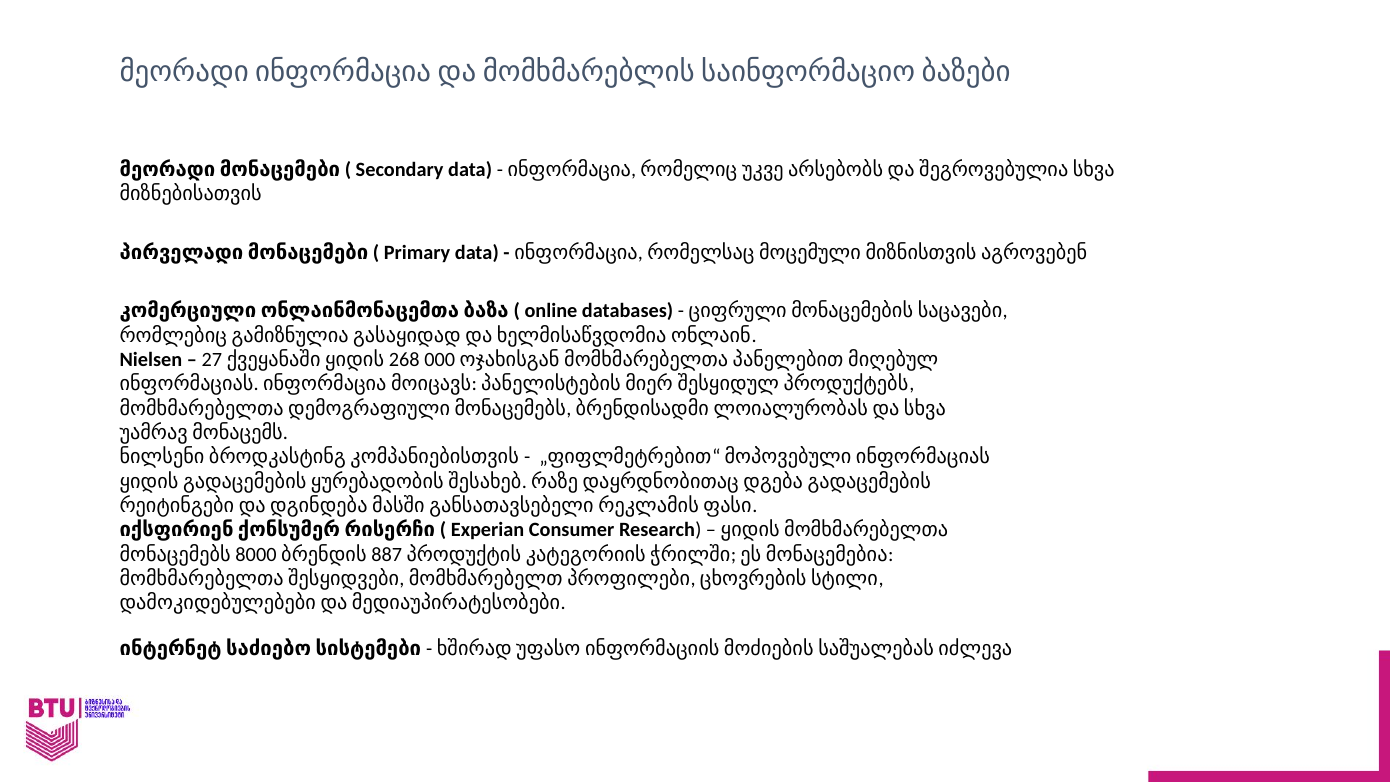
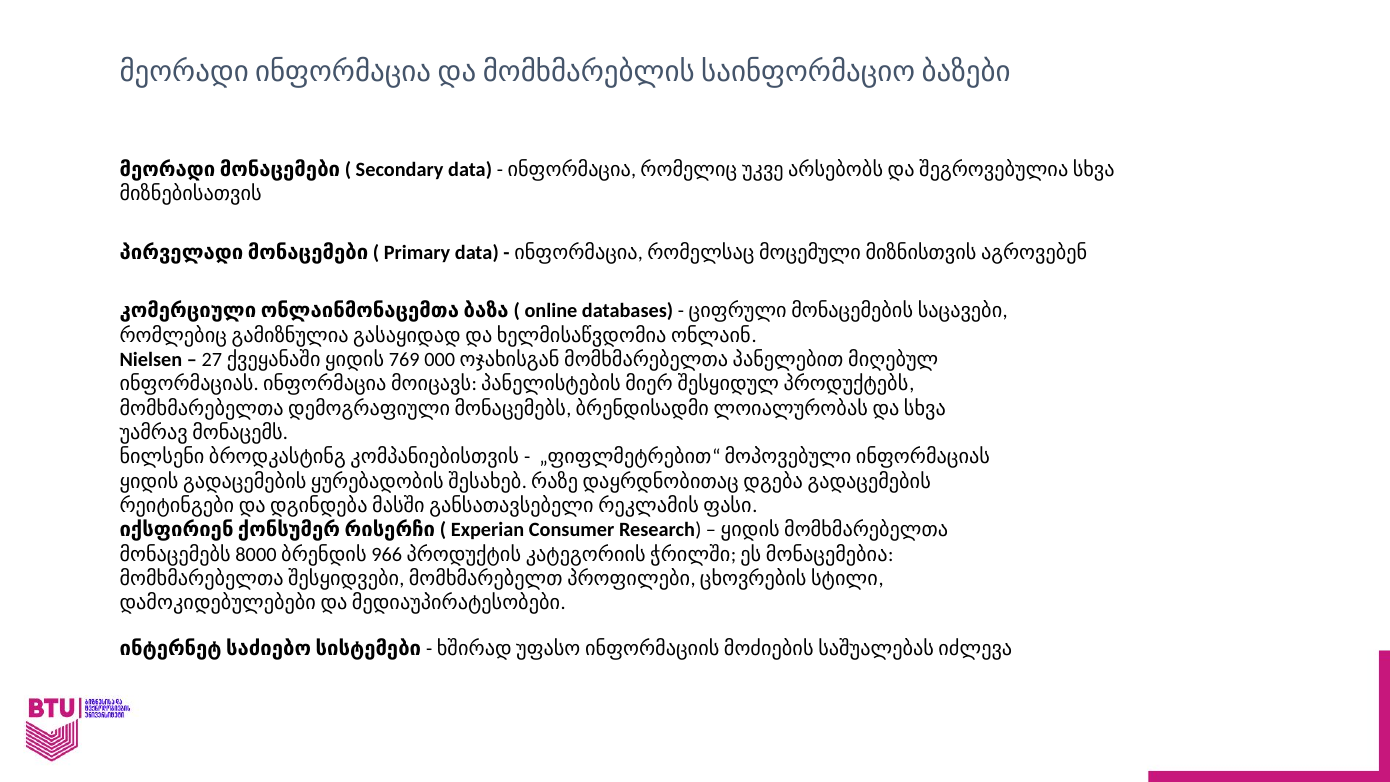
268: 268 -> 769 (404, 360)
887: 887 -> 966 (387, 554)
